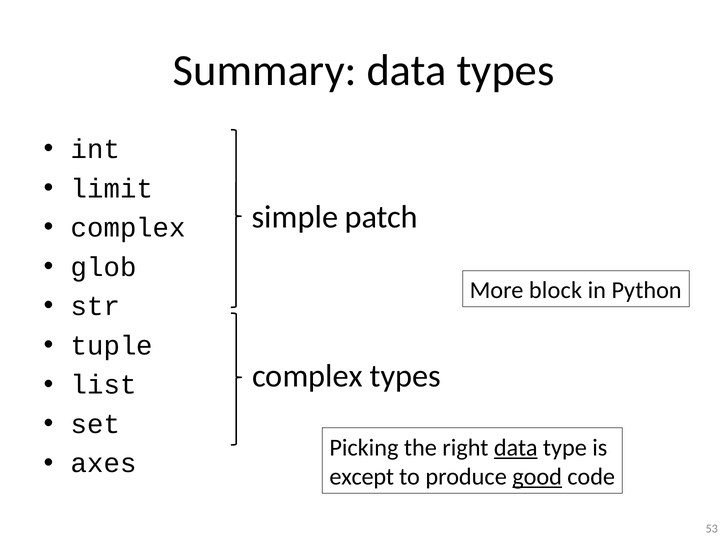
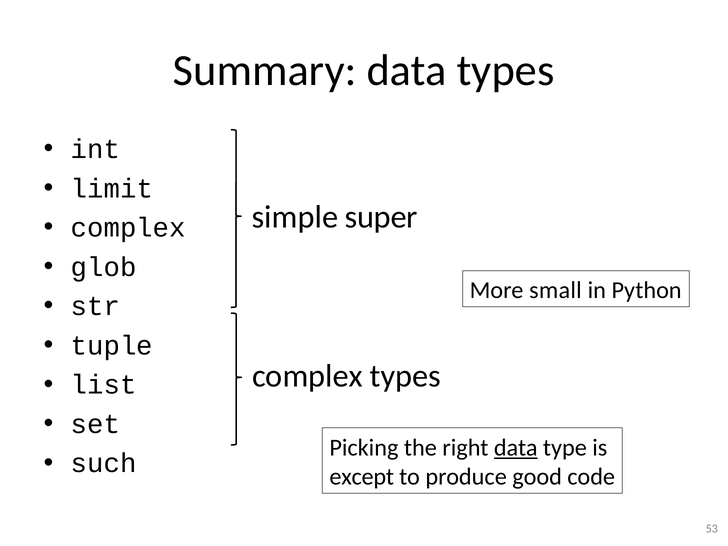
patch: patch -> super (381, 217)
block: block -> small (555, 290)
axes: axes -> such (104, 463)
good underline: present -> none (537, 477)
